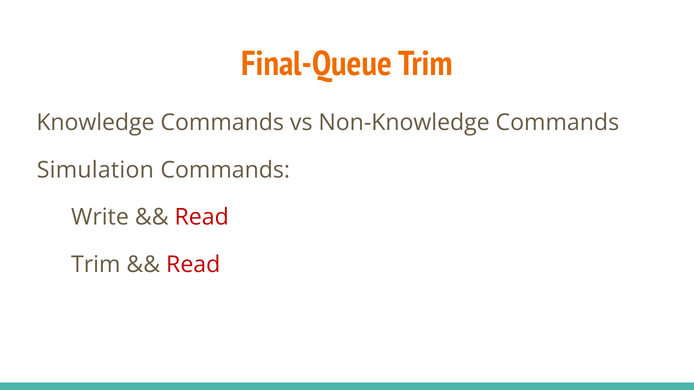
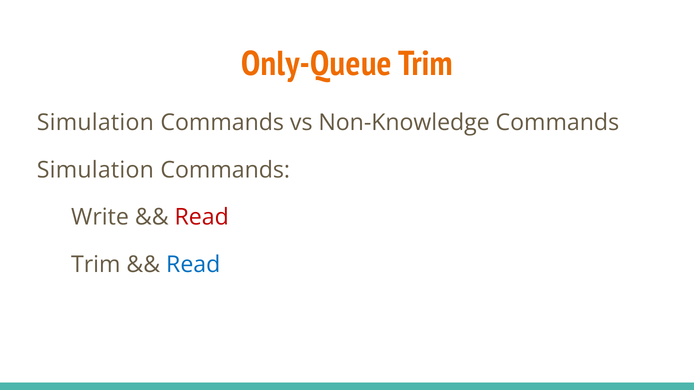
Final-Queue: Final-Queue -> Only-Queue (316, 64)
Knowledge: Knowledge -> Simulation (95, 123)
Read colour: red -> blue (193, 265)
